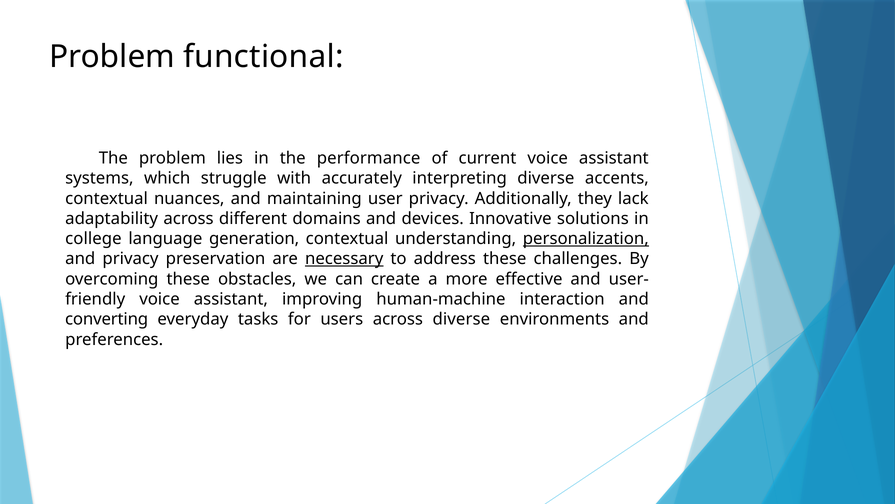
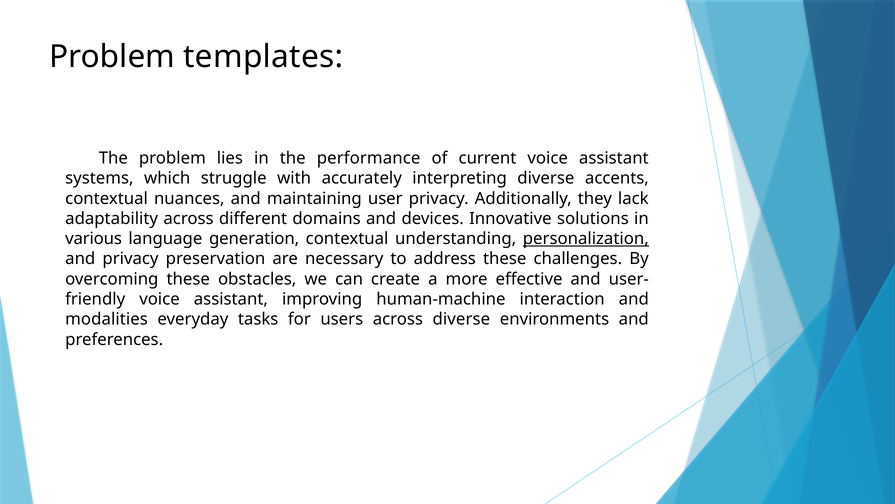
functional: functional -> templates (263, 57)
college: college -> various (94, 239)
necessary underline: present -> none (344, 259)
converting: converting -> modalities (107, 319)
